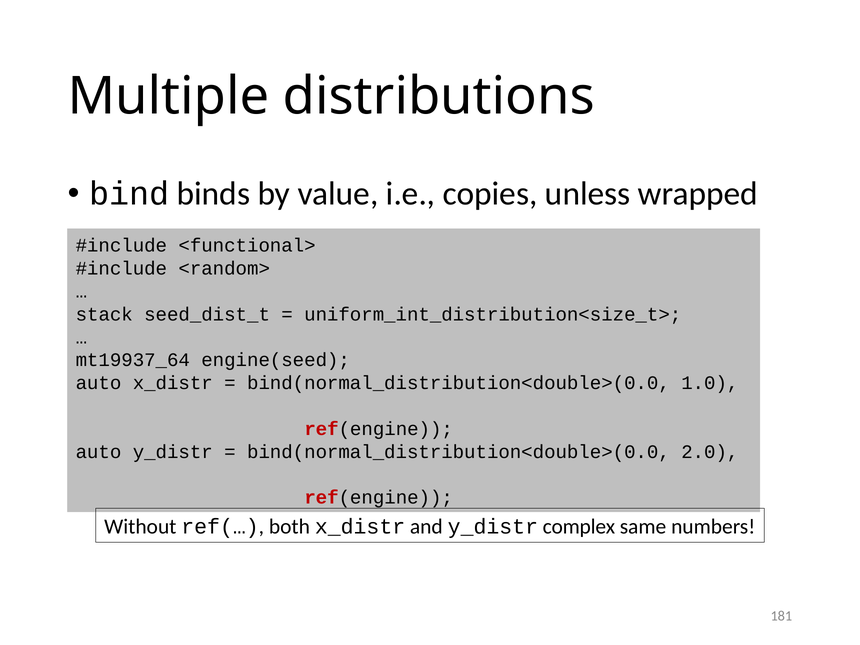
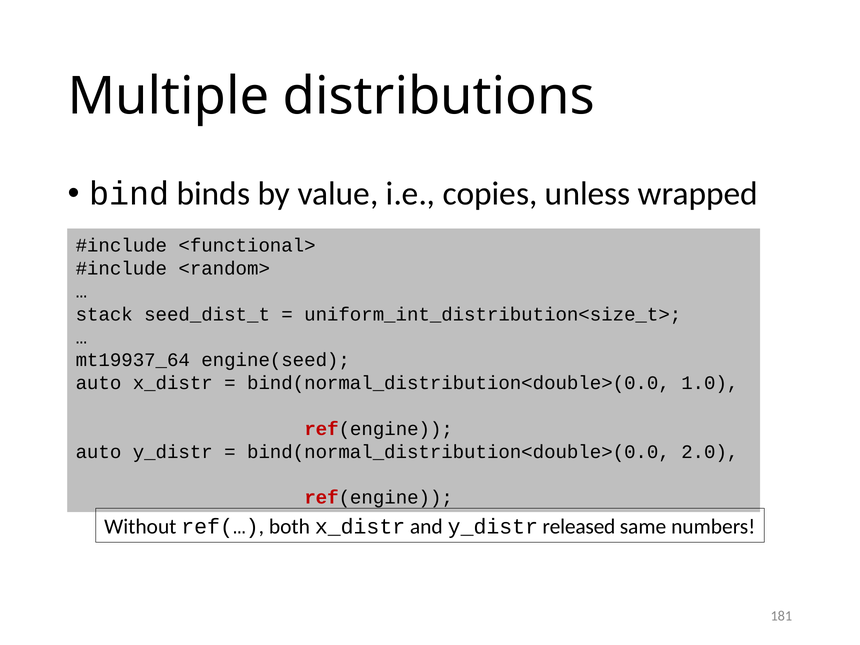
complex: complex -> released (579, 527)
